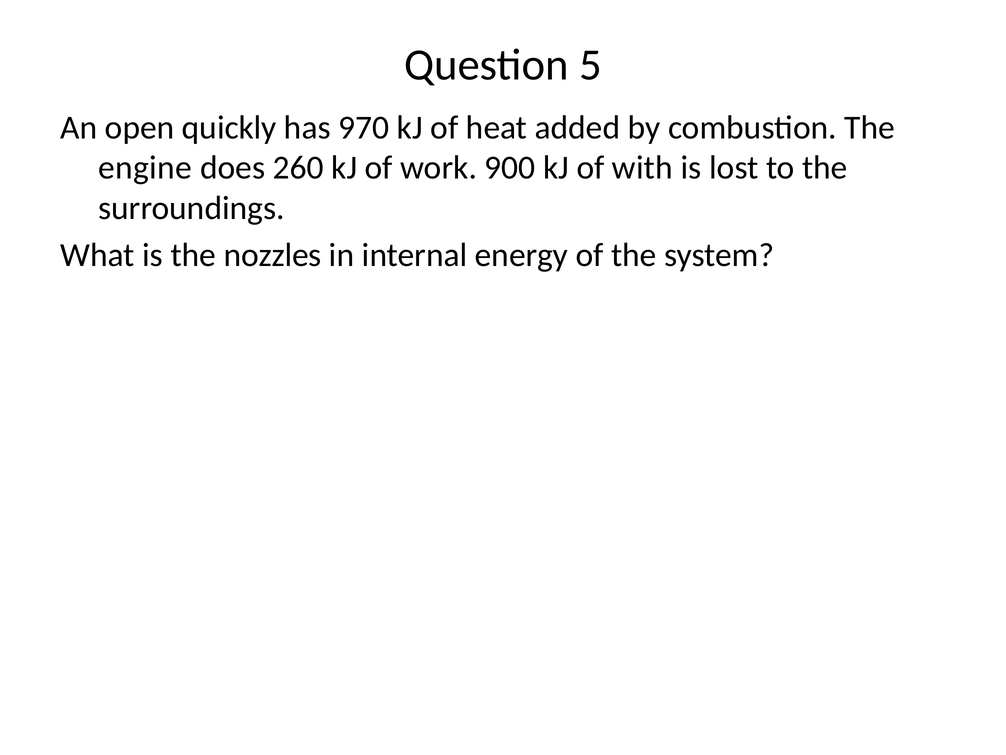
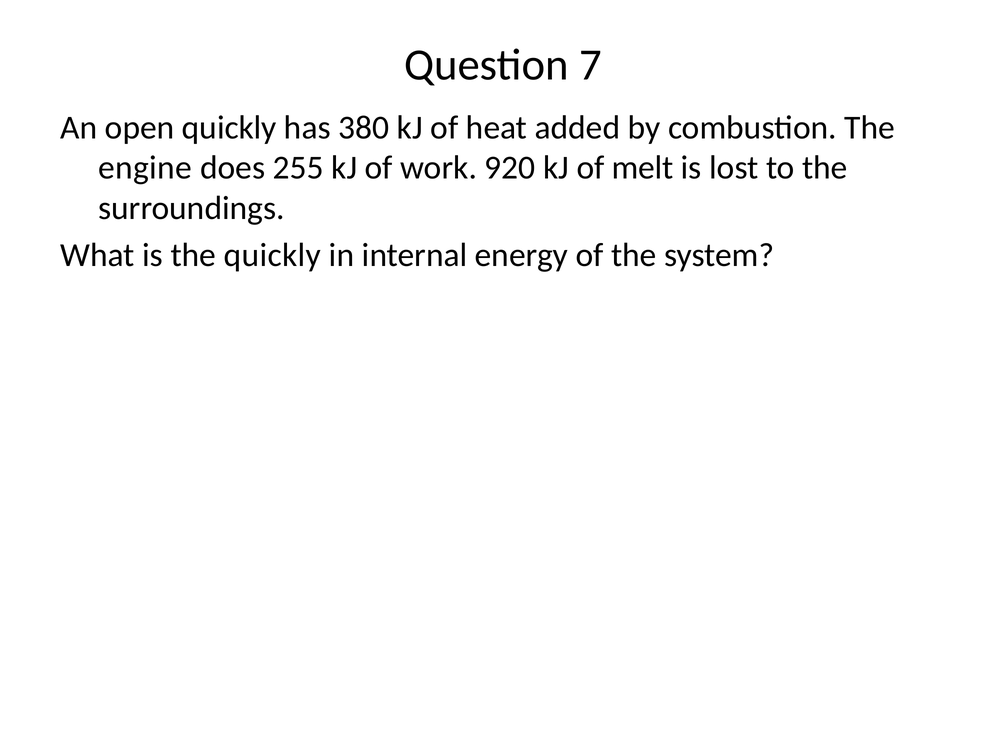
5: 5 -> 7 (590, 65)
970: 970 -> 380 (364, 127)
260: 260 -> 255 (298, 168)
900: 900 -> 920 (510, 168)
with: with -> melt (643, 168)
the nozzles: nozzles -> quickly (272, 255)
